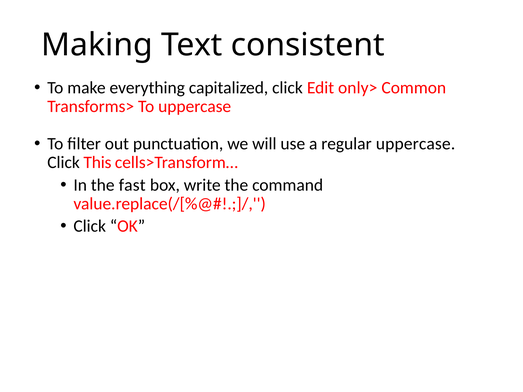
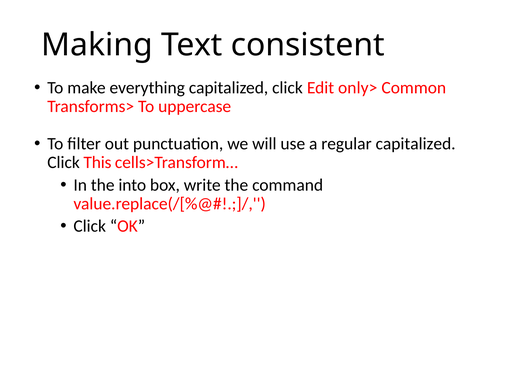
regular uppercase: uppercase -> capitalized (416, 144)
fast: fast -> into (132, 185)
